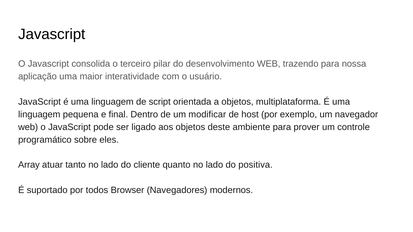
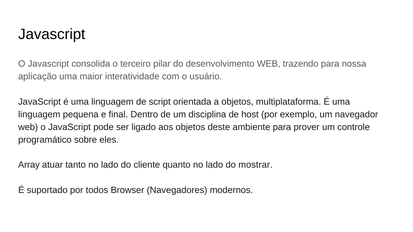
modificar: modificar -> disciplina (207, 115)
positiva: positiva -> mostrar (256, 165)
